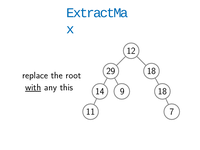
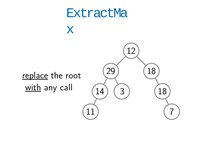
replace underline: none -> present (35, 75)
this: this -> call (66, 87)
9: 9 -> 3 (122, 91)
